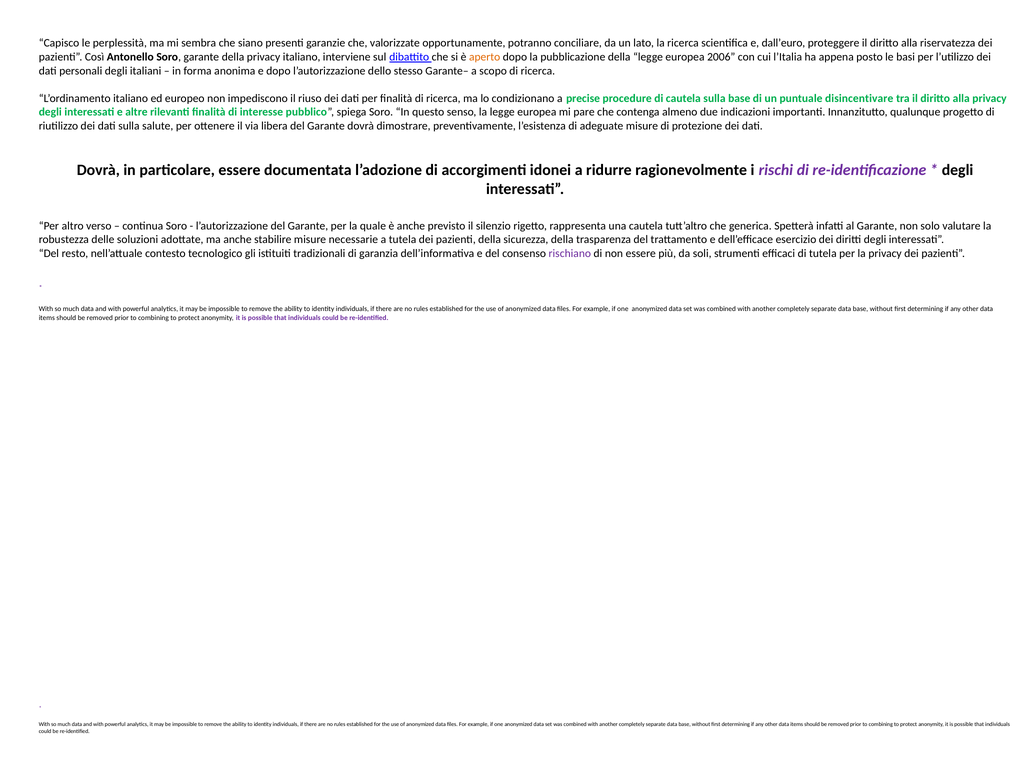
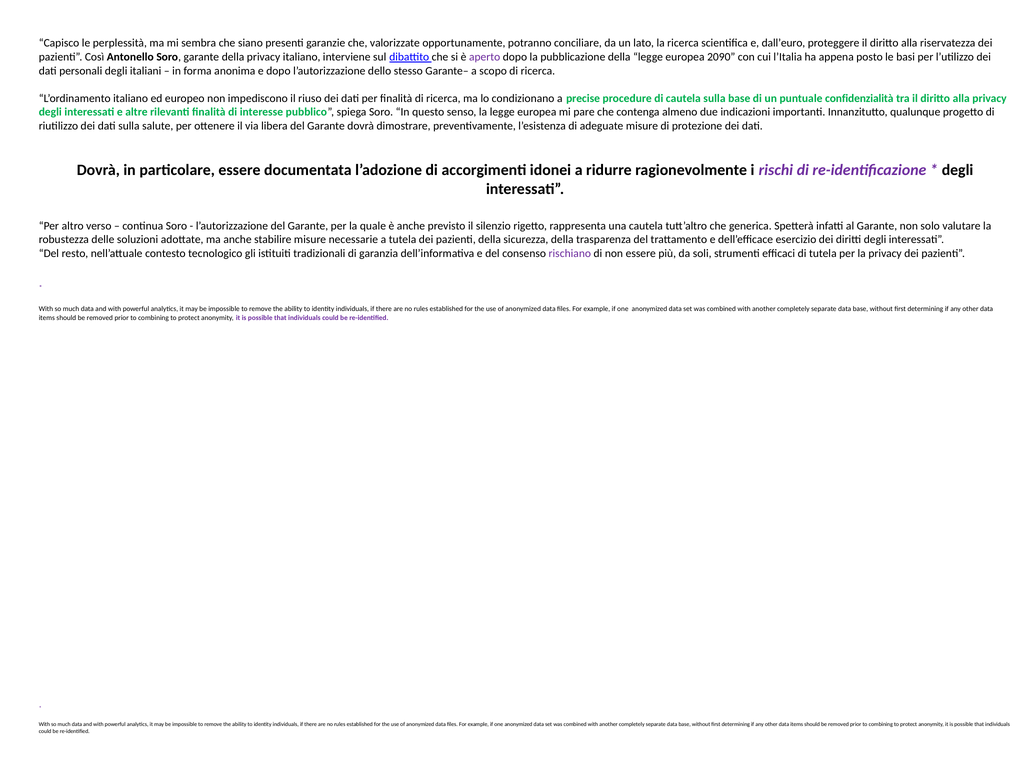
aperto colour: orange -> purple (485, 57)
2006: 2006 -> 2090 (721, 57)
disincentivare: disincentivare -> confidenzialità (859, 98)
